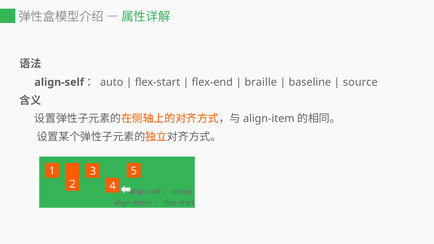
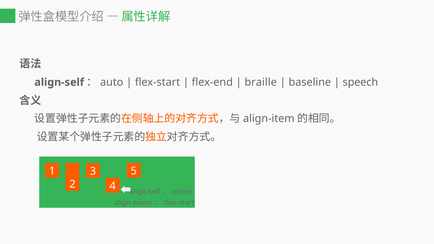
source: source -> speech (360, 82)
